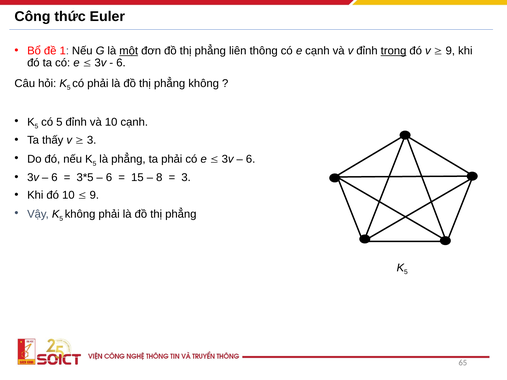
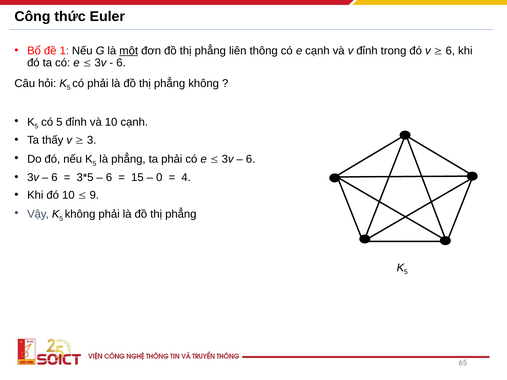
trong underline: present -> none (394, 51)
9: 9 -> 6 (450, 51)
8: 8 -> 0 (159, 178)
3: 3 -> 4 (186, 178)
